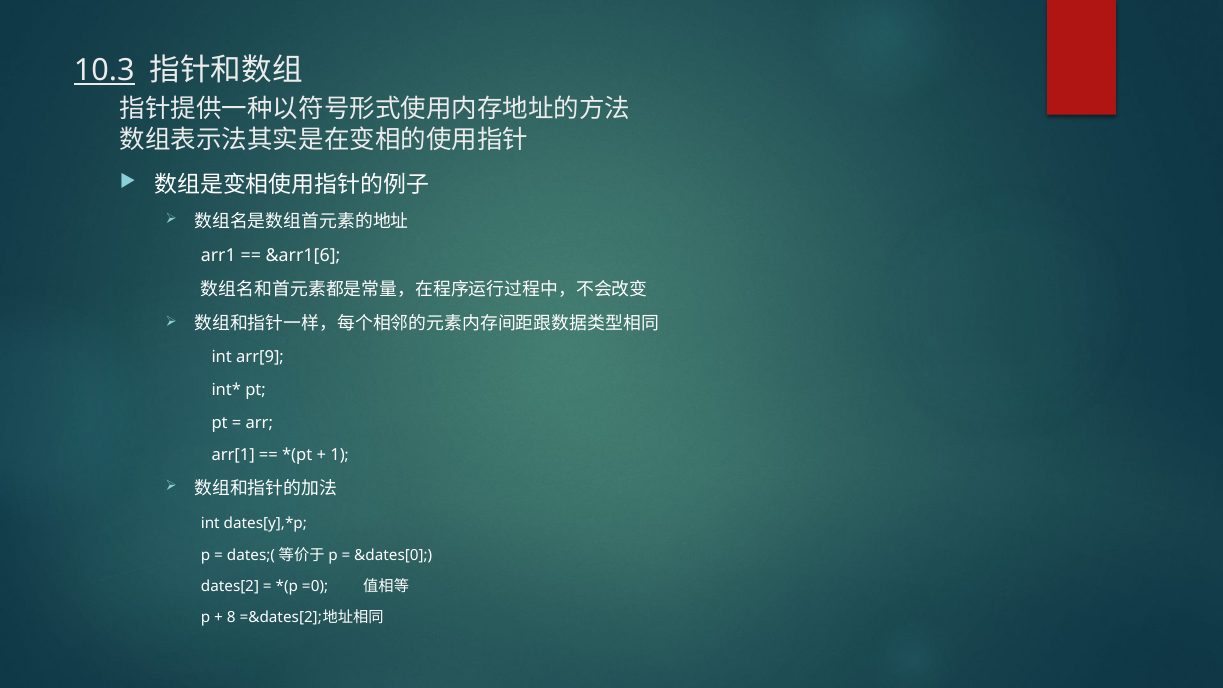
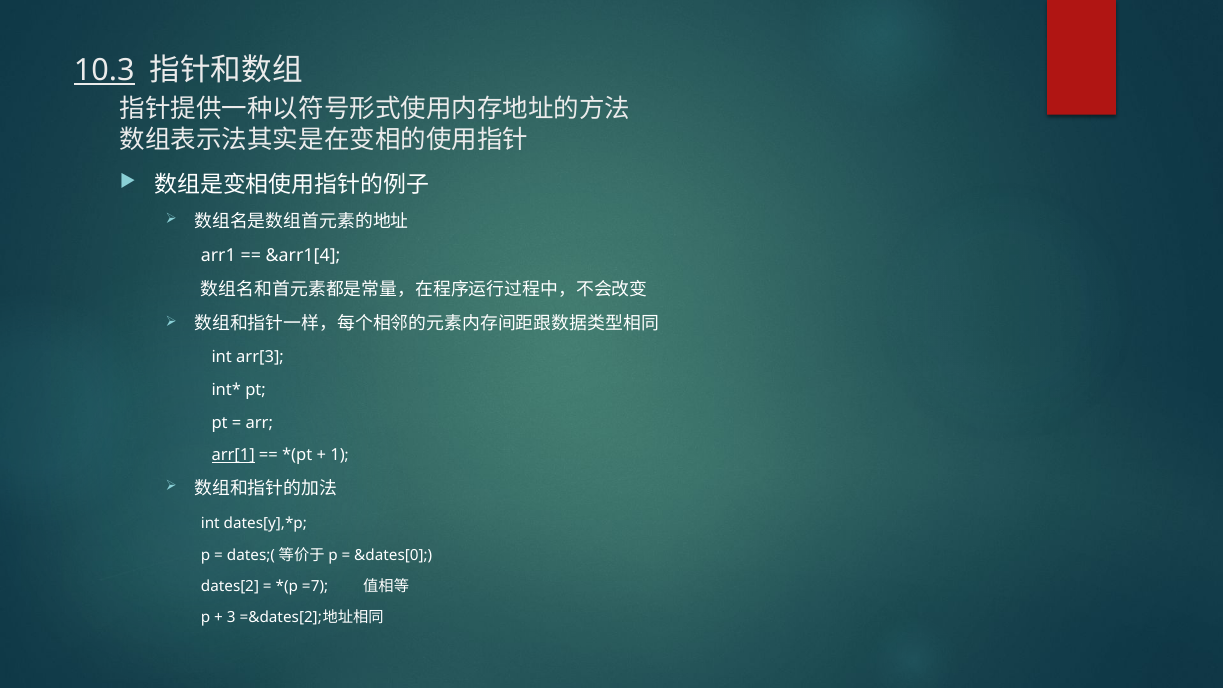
&arr1[6: &arr1[6 -> &arr1[4 (303, 256)
arr[9: arr[9 -> arr[3 (260, 357)
arr[1 underline: none -> present (233, 455)
=0: =0 -> =7 (315, 586)
8: 8 -> 3 (231, 618)
